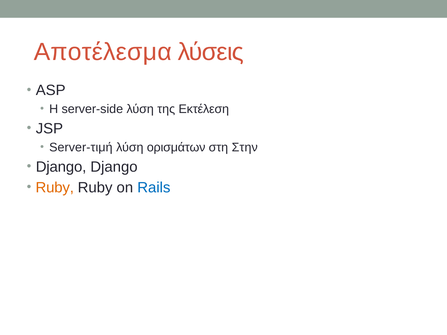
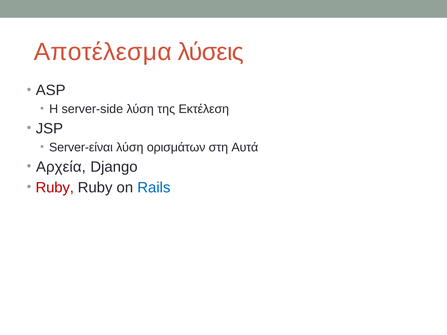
Server-τιμή: Server-τιμή -> Server-είναι (81, 147)
Στην: Στην -> Αυτά (245, 147)
Django: Django -> Αρχεία (61, 167)
Ruby colour: orange -> red (55, 188)
